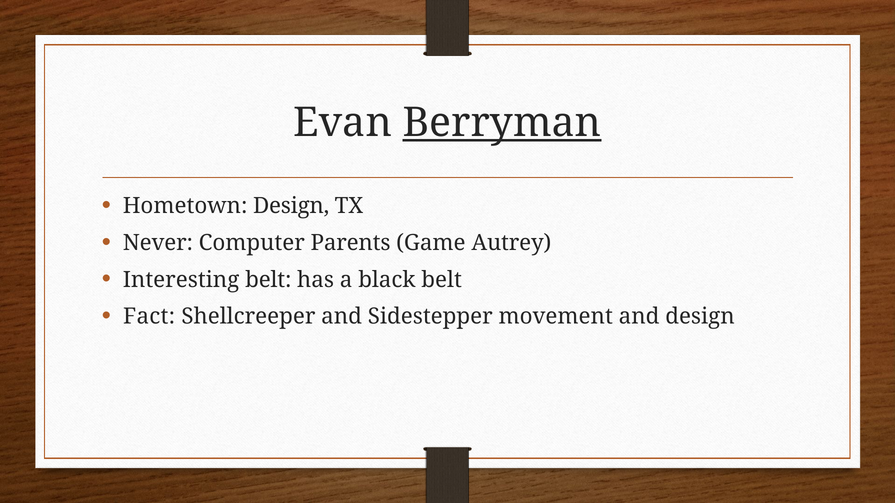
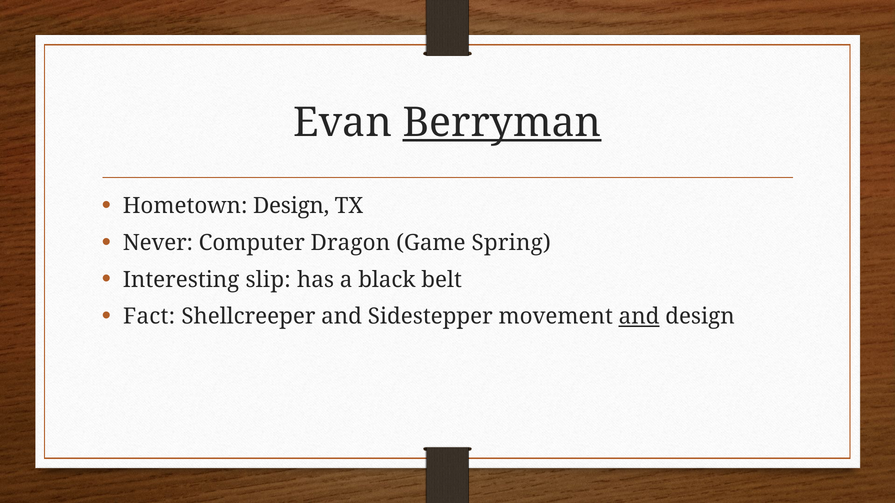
Parents: Parents -> Dragon (350, 243)
Autrey: Autrey -> Spring (511, 243)
Interesting belt: belt -> slip (268, 280)
and underline: none -> present (639, 317)
